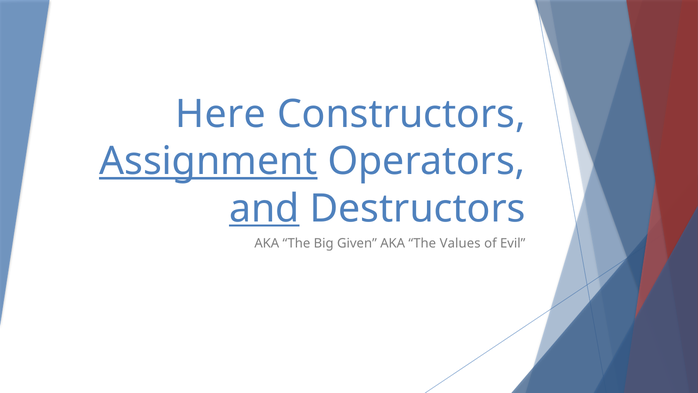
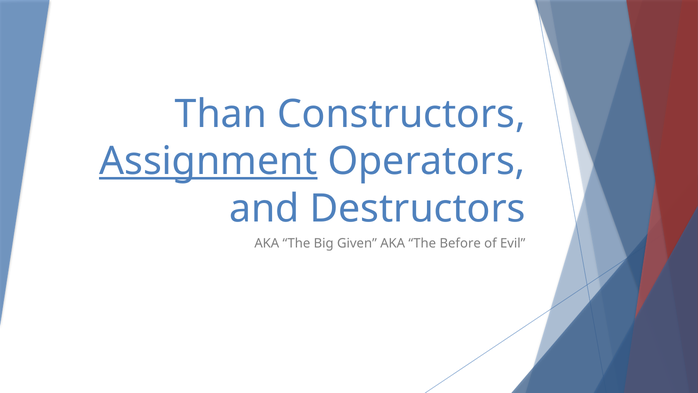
Here: Here -> Than (221, 114)
and underline: present -> none (264, 208)
Values: Values -> Before (460, 243)
